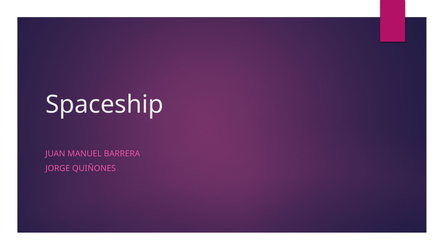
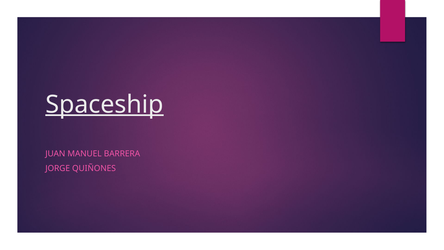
Spaceship underline: none -> present (105, 104)
